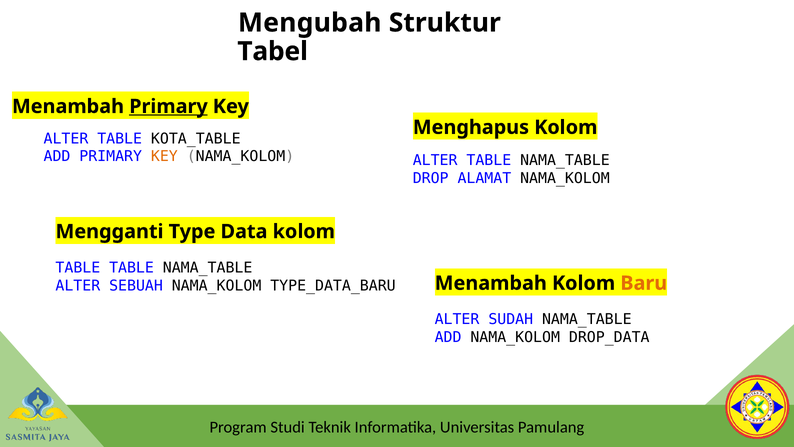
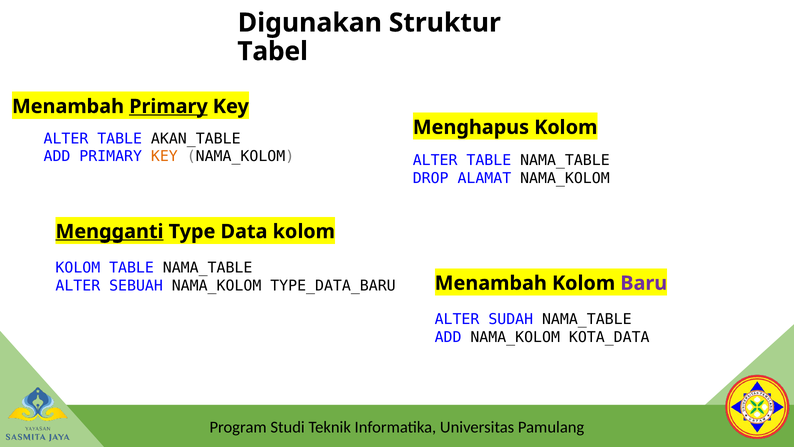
Mengubah: Mengubah -> Digunakan (310, 23)
KOTA_TABLE: KOTA_TABLE -> AKAN_TABLE (196, 138)
Mengganti underline: none -> present (110, 231)
TABLE: TABLE -> KOLOM (78, 268)
Baru colour: orange -> purple (644, 283)
DROP_DATA: DROP_DATA -> KOTA_DATA (609, 337)
